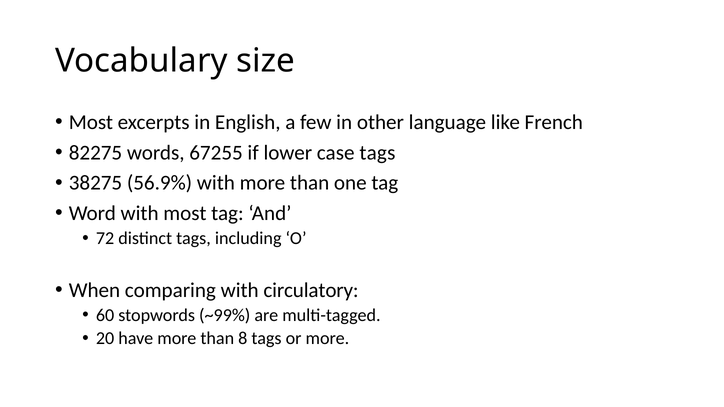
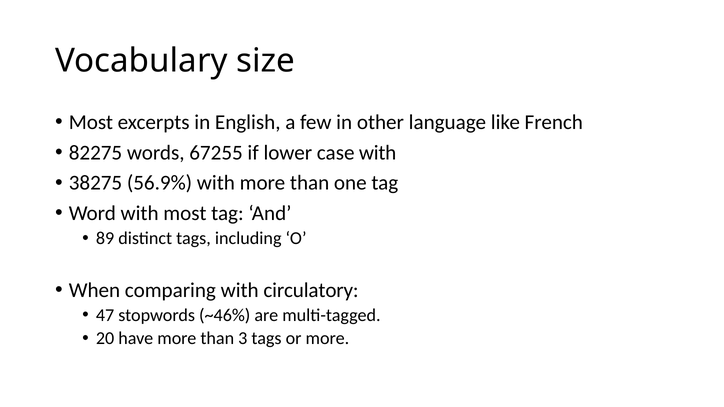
case tags: tags -> with (378, 153)
72: 72 -> 89 (105, 238)
60: 60 -> 47 (105, 315)
~99%: ~99% -> ~46% (225, 315)
8: 8 -> 3 (243, 339)
